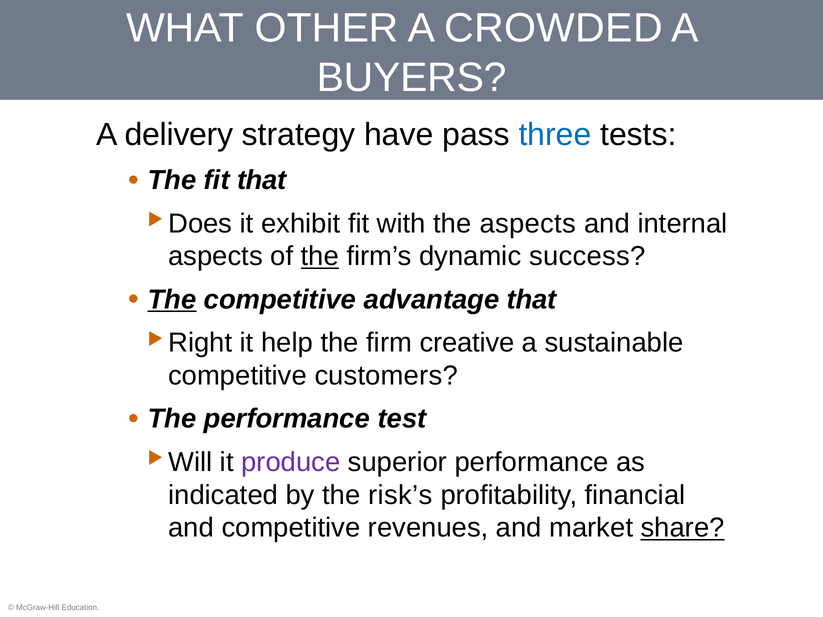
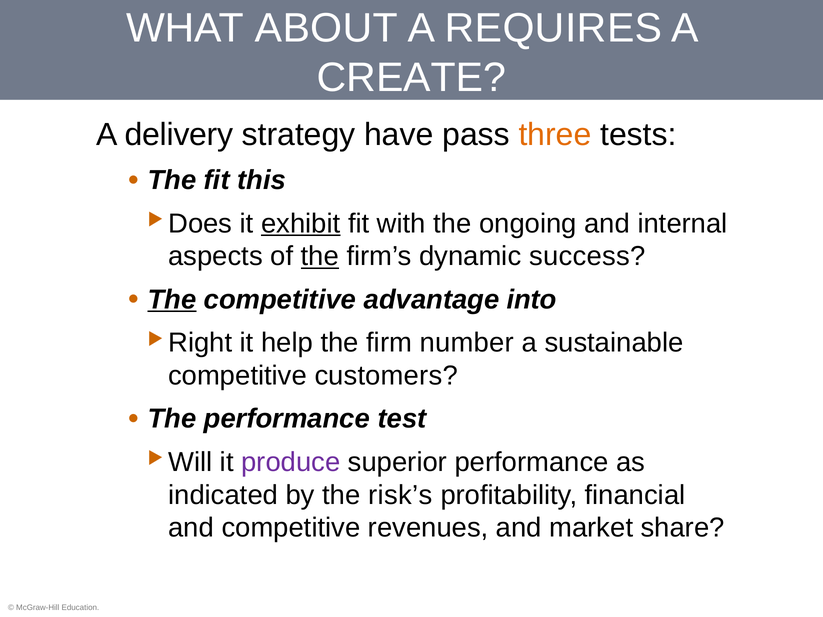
OTHER: OTHER -> ABOUT (326, 28)
CROWDED: CROWDED -> REQUIRES (553, 28)
BUYERS: BUYERS -> CREATE (411, 78)
three colour: blue -> orange (555, 135)
fit that: that -> this (262, 180)
exhibit underline: none -> present (301, 224)
the aspects: aspects -> ongoing (528, 224)
advantage that: that -> into (532, 300)
creative: creative -> number (467, 343)
share underline: present -> none (683, 528)
